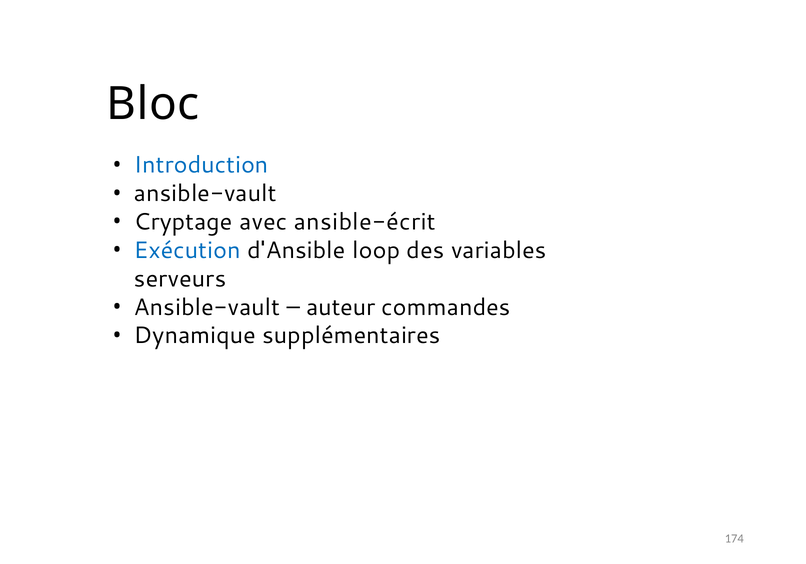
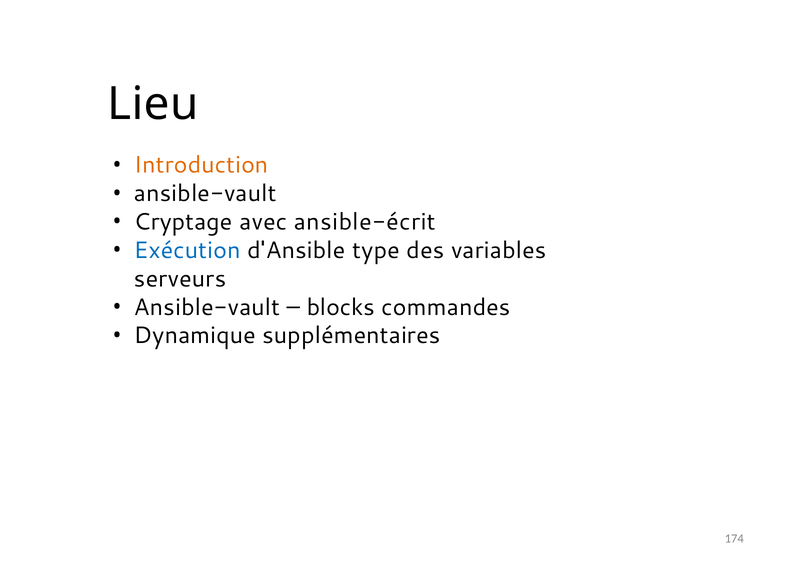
Bloc: Bloc -> Lieu (153, 104)
Introduction colour: blue -> orange (201, 165)
loop: loop -> type (376, 250)
auteur: auteur -> blocks (341, 307)
